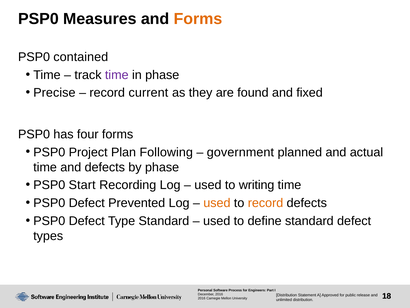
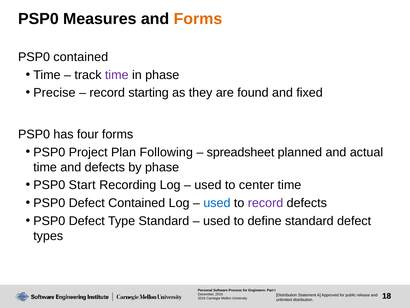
current: current -> starting (149, 93)
government: government -> spreadsheet (241, 152)
writing: writing -> center (257, 185)
Defect Prevented: Prevented -> Contained (137, 203)
used colour: orange -> blue (217, 203)
record colour: orange -> purple (266, 203)
